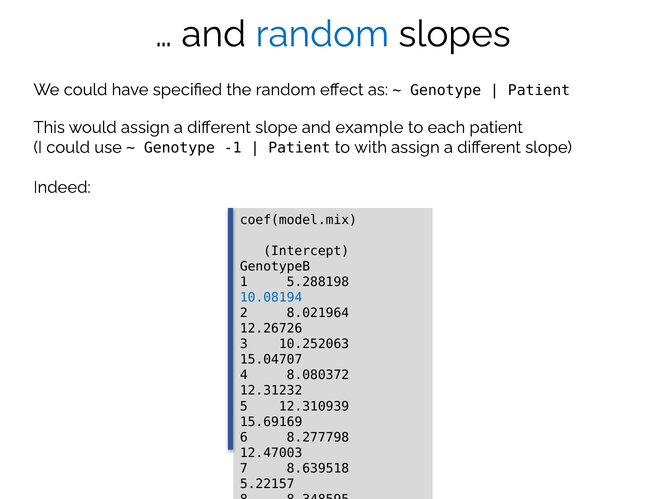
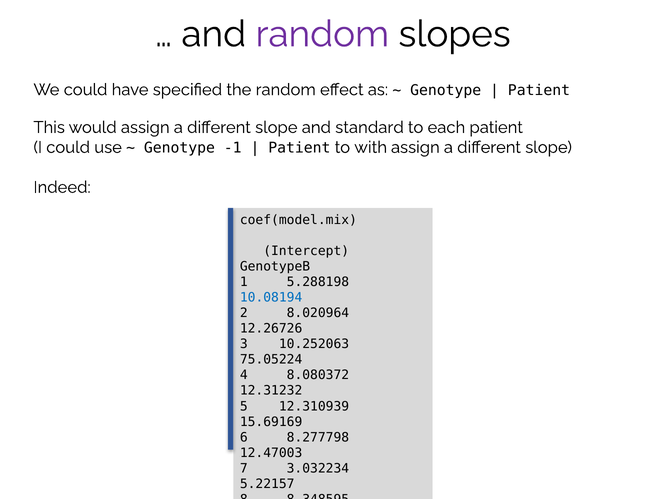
random colour: blue -> purple (322, 34)
example: example -> standard (369, 128)
8.021964: 8.021964 -> 8.020964 (318, 313)
15.04707: 15.04707 -> 75.05224 (271, 360)
8.639518: 8.639518 -> 3.032234 (318, 469)
